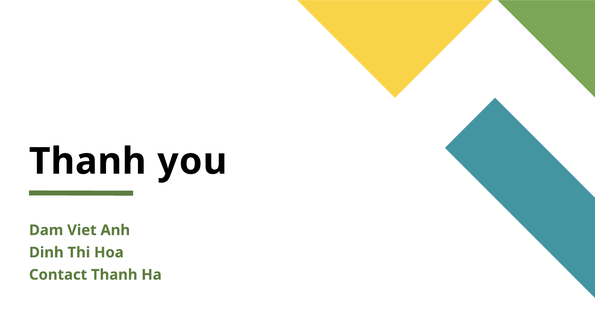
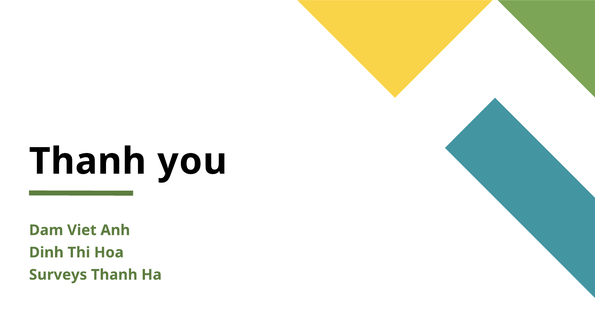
Contact: Contact -> Surveys (58, 275)
